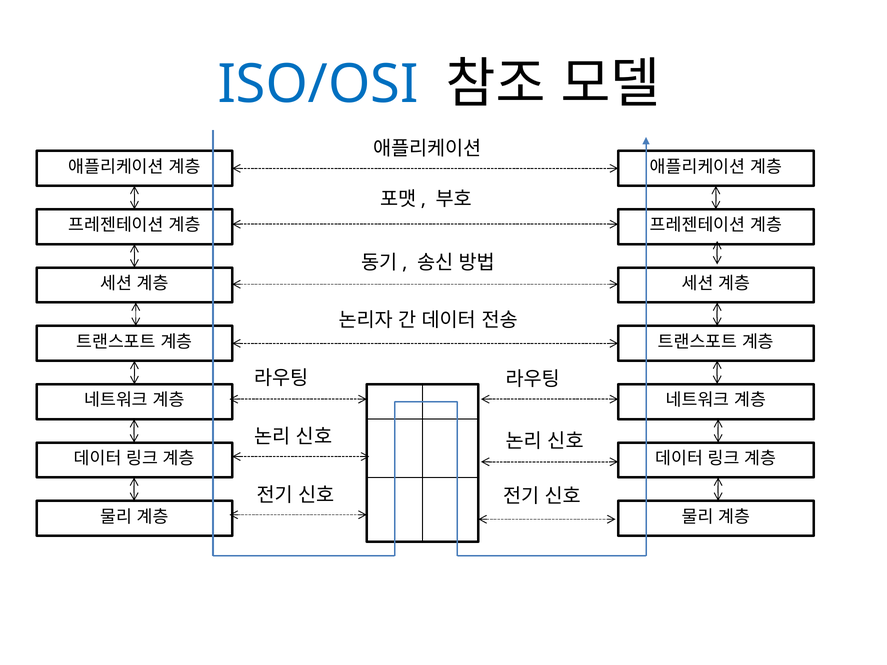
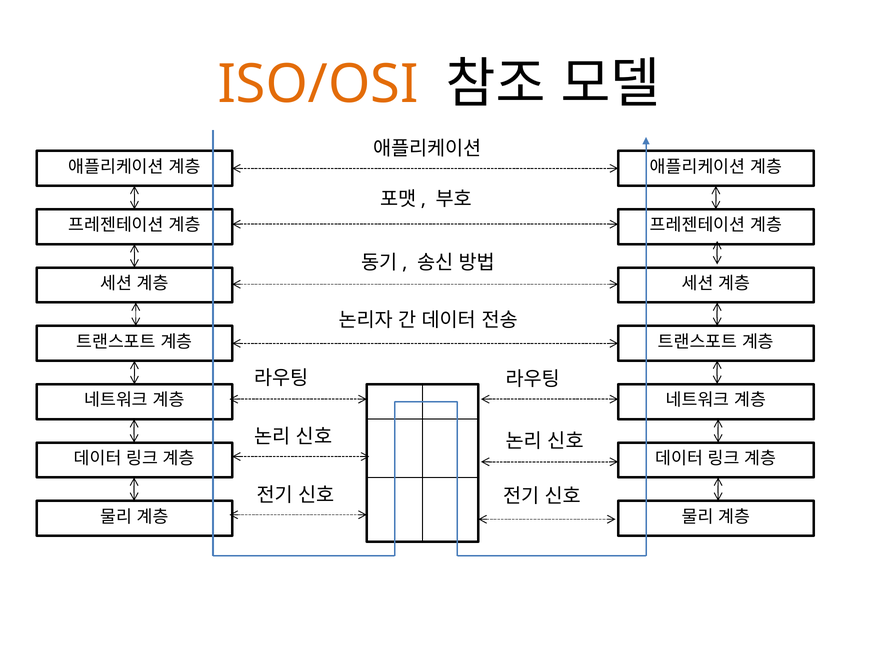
ISO/OSI colour: blue -> orange (318, 85)
